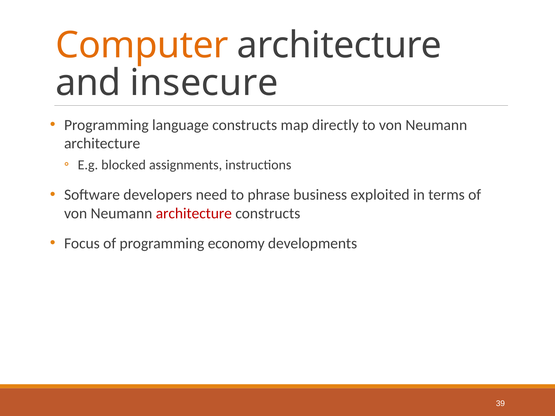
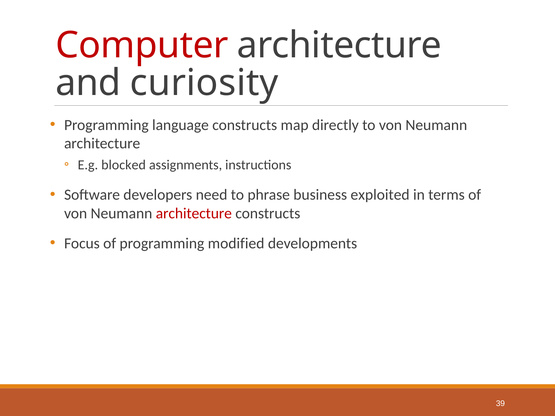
Computer colour: orange -> red (142, 45)
insecure: insecure -> curiosity (204, 83)
economy: economy -> modified (236, 244)
